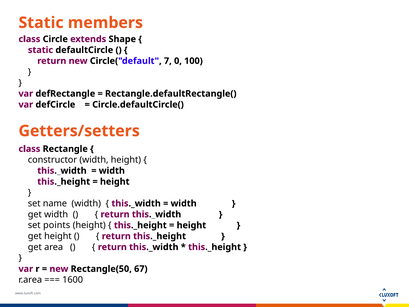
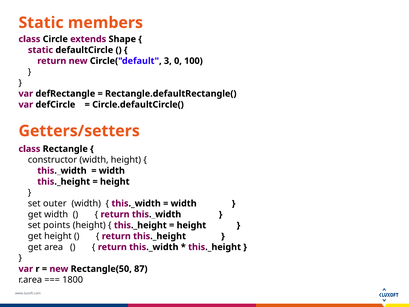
7: 7 -> 3 (168, 61)
name: name -> outer (55, 203)
67: 67 -> 87 (141, 269)
1600: 1600 -> 1800 (73, 280)
